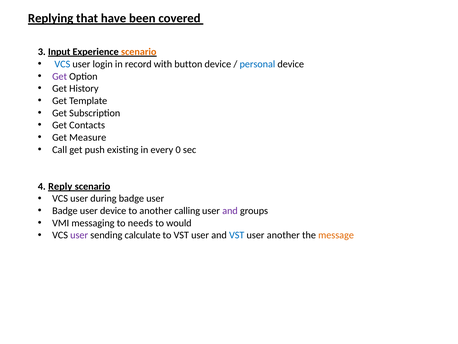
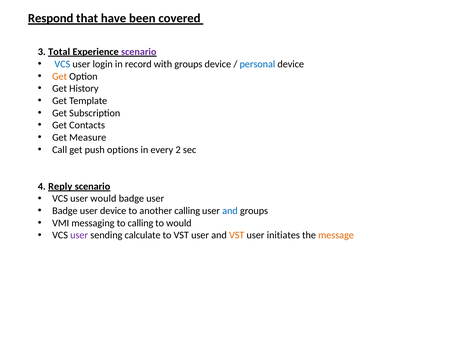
Replying: Replying -> Respond (51, 18)
Input: Input -> Total (59, 52)
scenario colour: orange -> purple (139, 52)
with button: button -> groups (188, 64)
Get colour: purple -> orange (60, 76)
existing: existing -> options (123, 149)
0: 0 -> 2 (178, 149)
user during: during -> would (103, 198)
and colour: purple -> blue (230, 210)
to needs: needs -> calling (140, 223)
VST colour: blue -> orange (237, 235)
user another: another -> initiates (283, 235)
